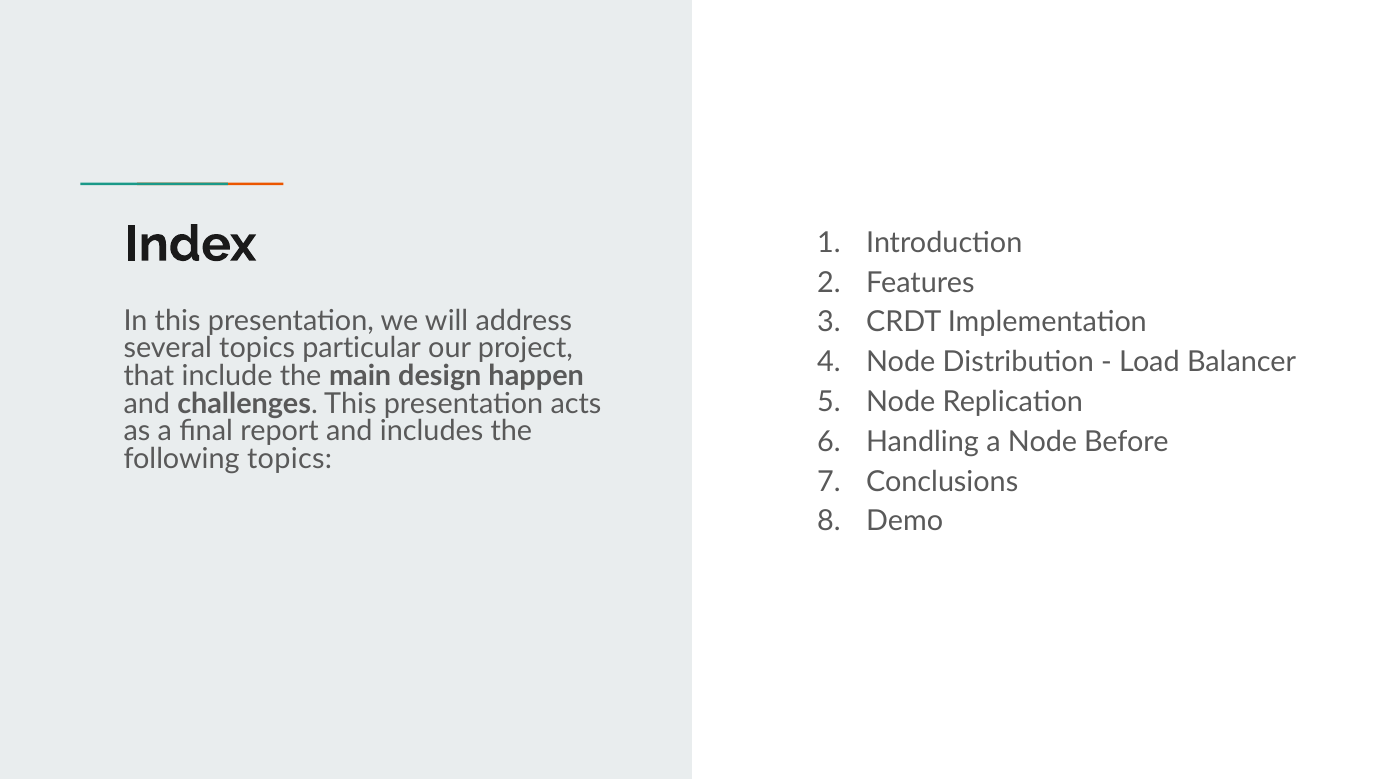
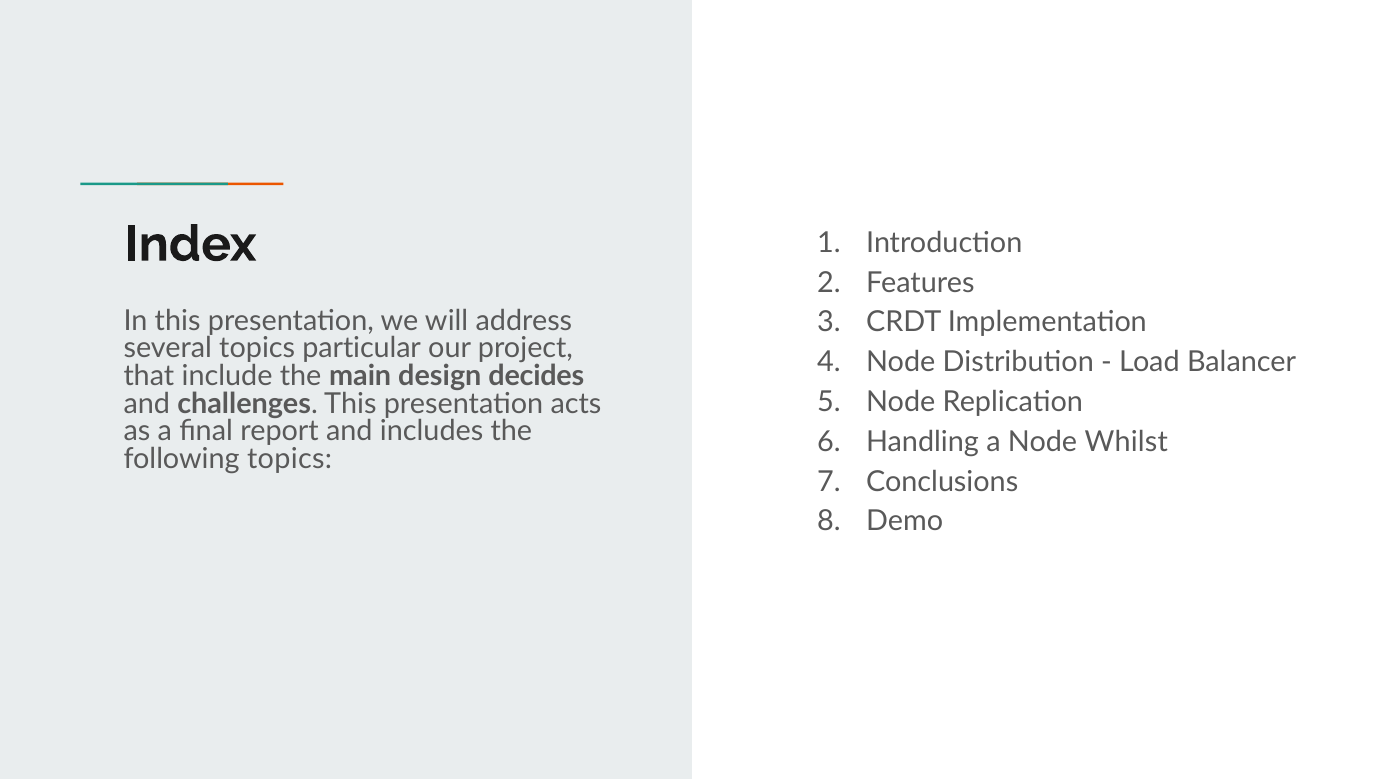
happen: happen -> decides (536, 376)
Before: Before -> Whilst (1126, 441)
